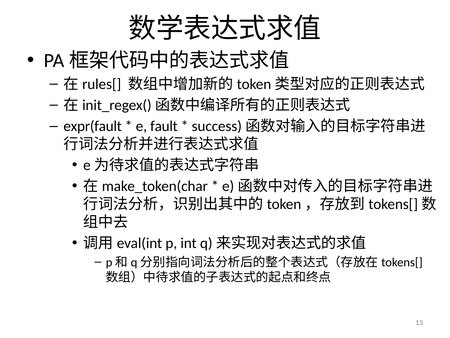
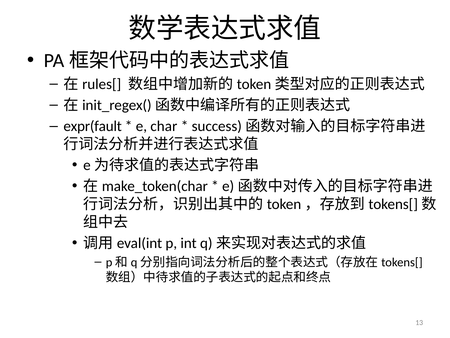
fault: fault -> char (164, 126)
